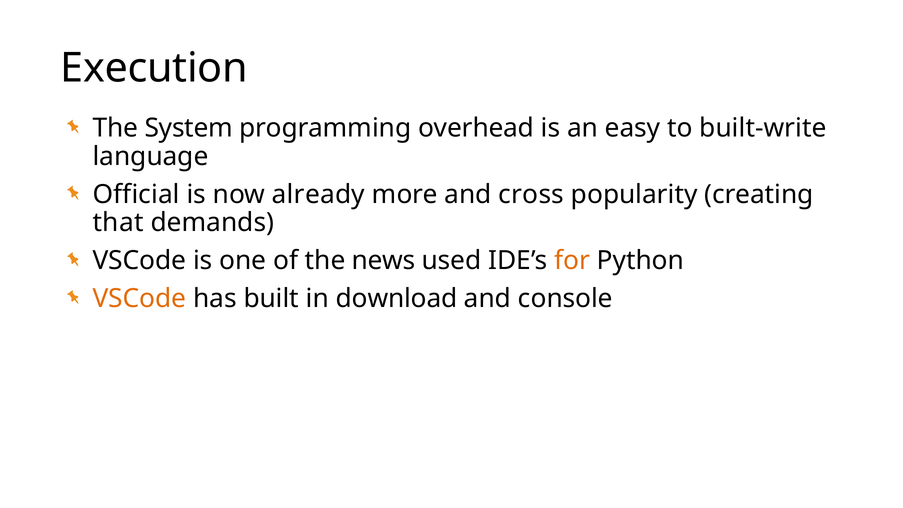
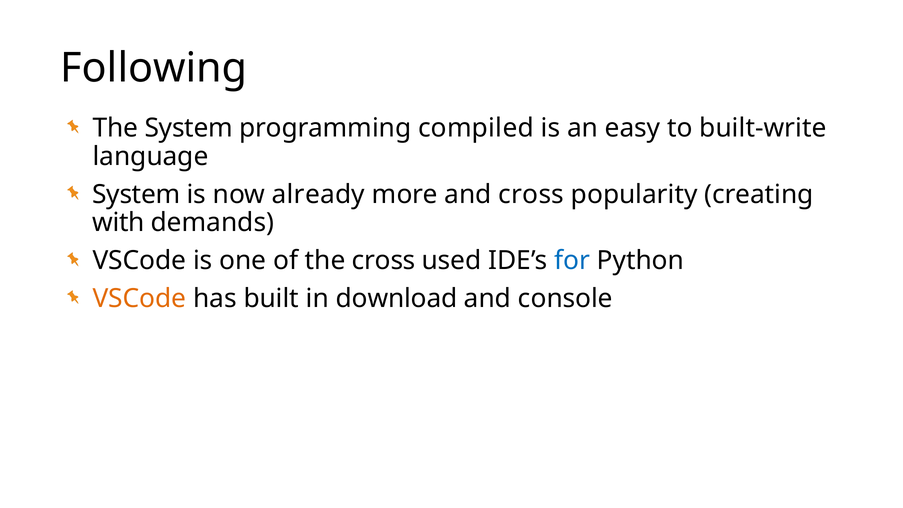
Execution: Execution -> Following (154, 68)
overhead: overhead -> compiled (476, 128)
Official: Official -> System (136, 194)
that: that -> with (118, 223)
the news: news -> cross (384, 261)
for colour: orange -> blue (572, 261)
